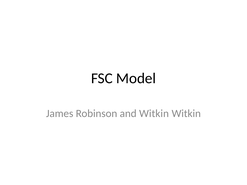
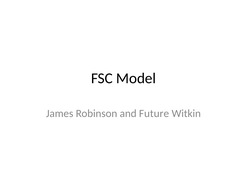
and Witkin: Witkin -> Future (154, 114)
